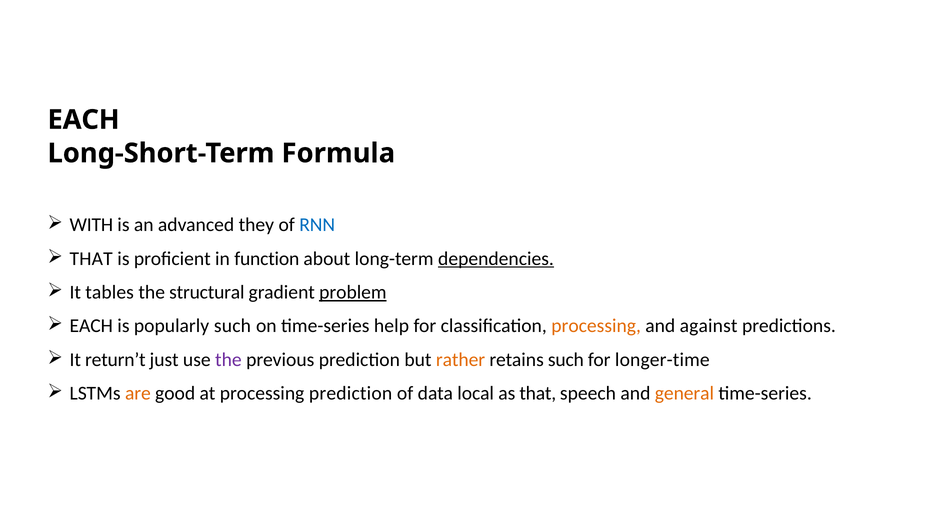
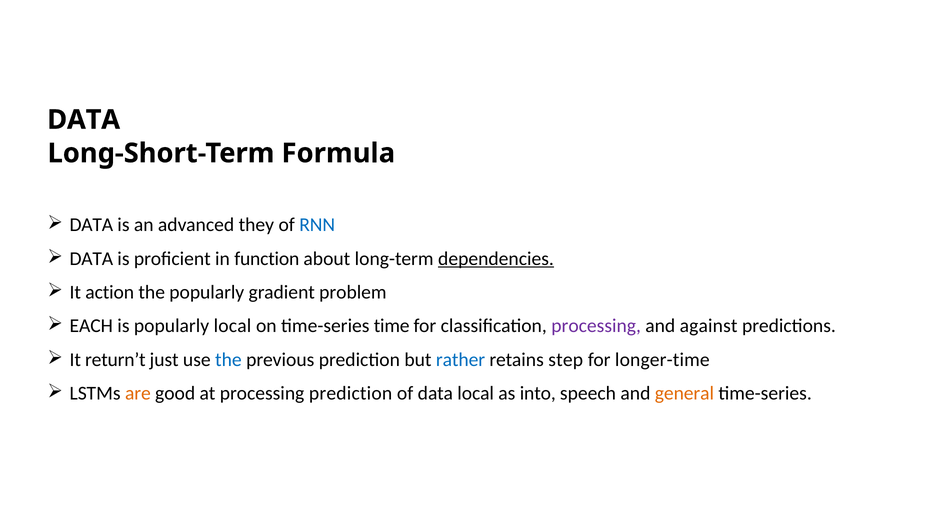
EACH: EACH -> DATA (84, 120)
WITH: WITH -> DATA (91, 225)
THAT: THAT -> DATA (91, 259)
tables: tables -> action (110, 292)
the structural: structural -> popularly (207, 292)
problem underline: present -> none (353, 292)
popularly such: such -> local (232, 326)
help: help -> time (392, 326)
processing colour: orange -> purple (596, 326)
the colour: purple -> blue (228, 360)
rather colour: orange -> blue (461, 360)
retains such: such -> step (566, 360)
as that: that -> into (538, 394)
